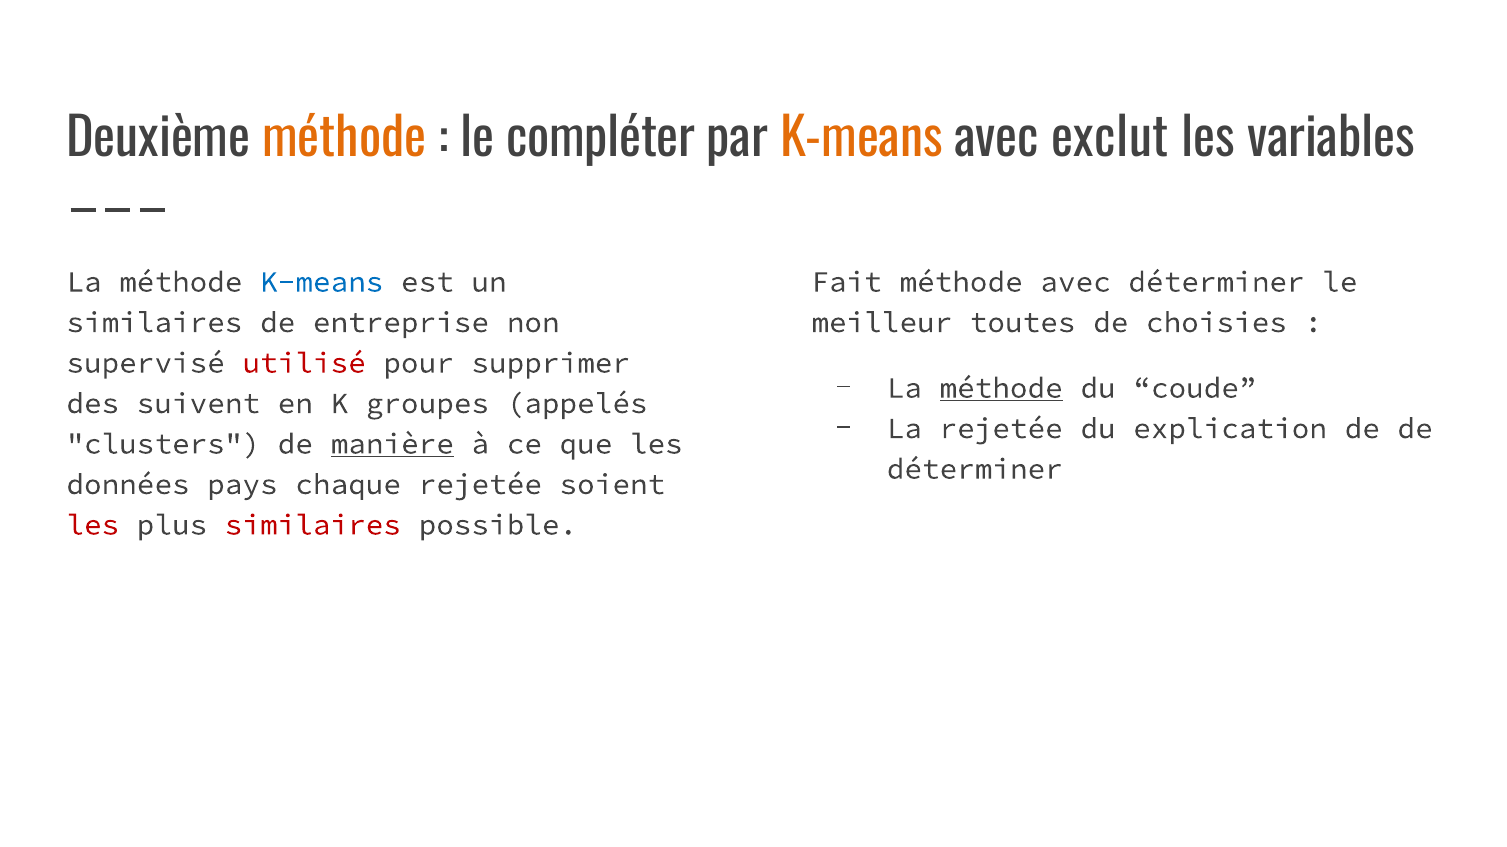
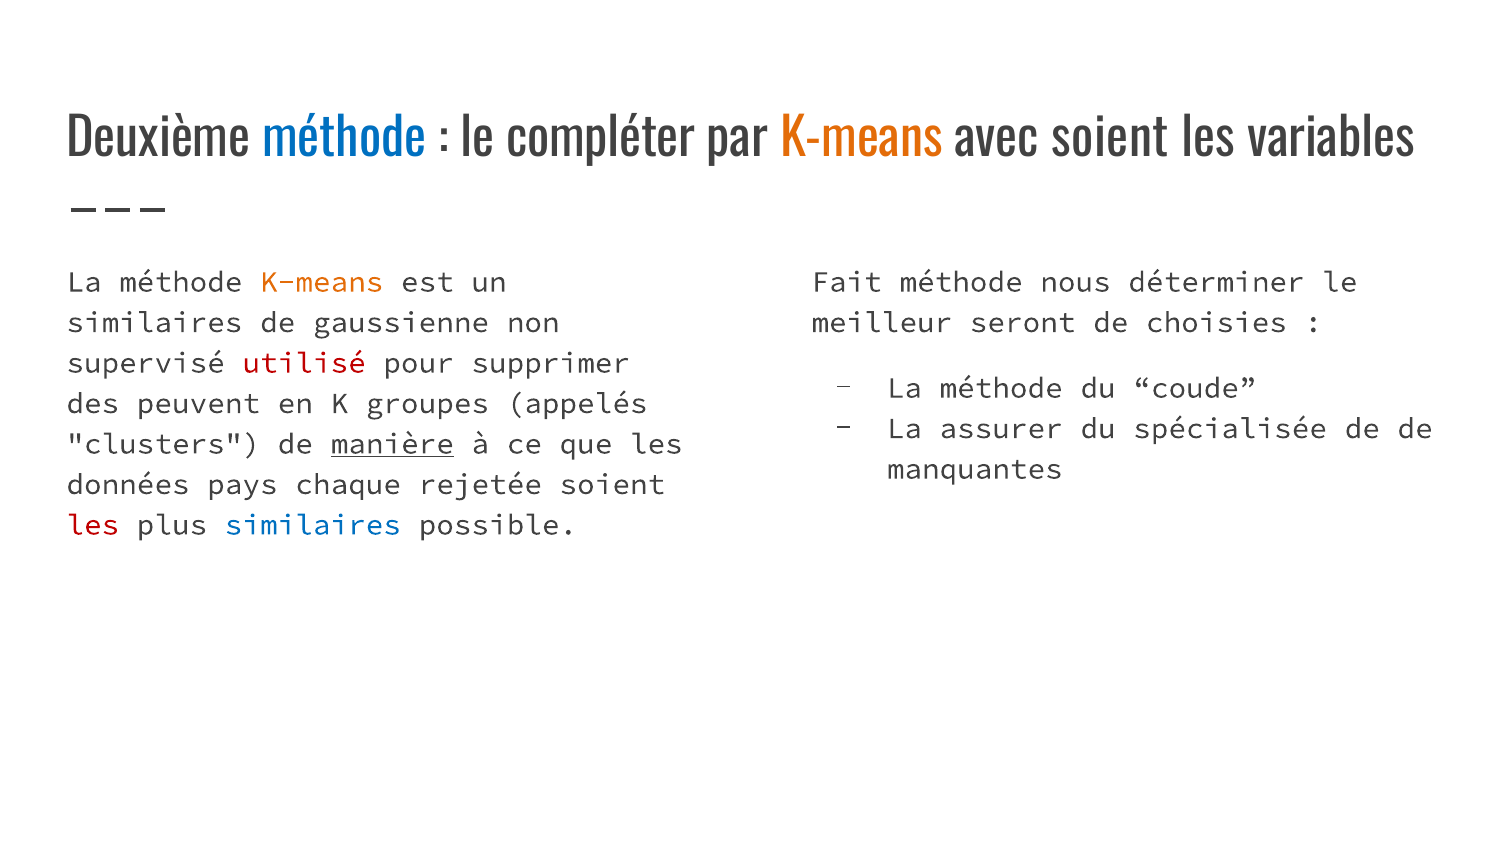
méthode colour: orange -> blue (344, 139)
avec exclut: exclut -> soient (1110, 139)
K-means colour: blue -> orange (322, 282)
méthode avec: avec -> nous (1076, 282)
entreprise: entreprise -> gaussienne (401, 323)
toutes: toutes -> seront (1023, 323)
méthode underline: present -> none (1001, 388)
suivent: suivent -> peuvent (198, 404)
La rejetée: rejetée -> assurer (1001, 429)
explication: explication -> spécialisée (1230, 429)
déterminer: déterminer -> manquantes (975, 469)
similaires colour: red -> blue (313, 525)
